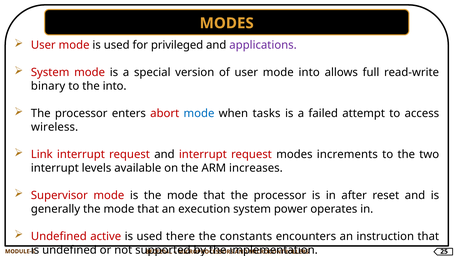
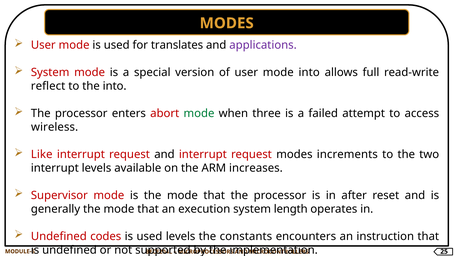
privileged: privileged -> translates (177, 45)
binary: binary -> reflect (48, 86)
mode colour: blue -> green (199, 113)
tasks: tasks -> three (267, 113)
Link: Link -> Like (42, 154)
power: power -> length (291, 209)
active: active -> codes (106, 236)
used there: there -> levels (181, 236)
